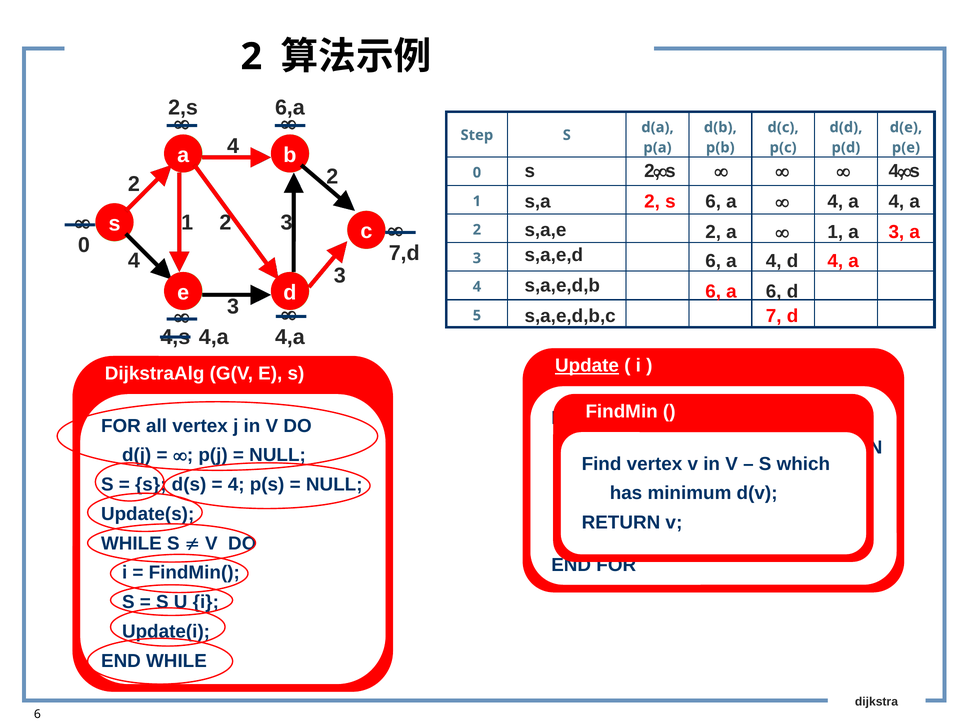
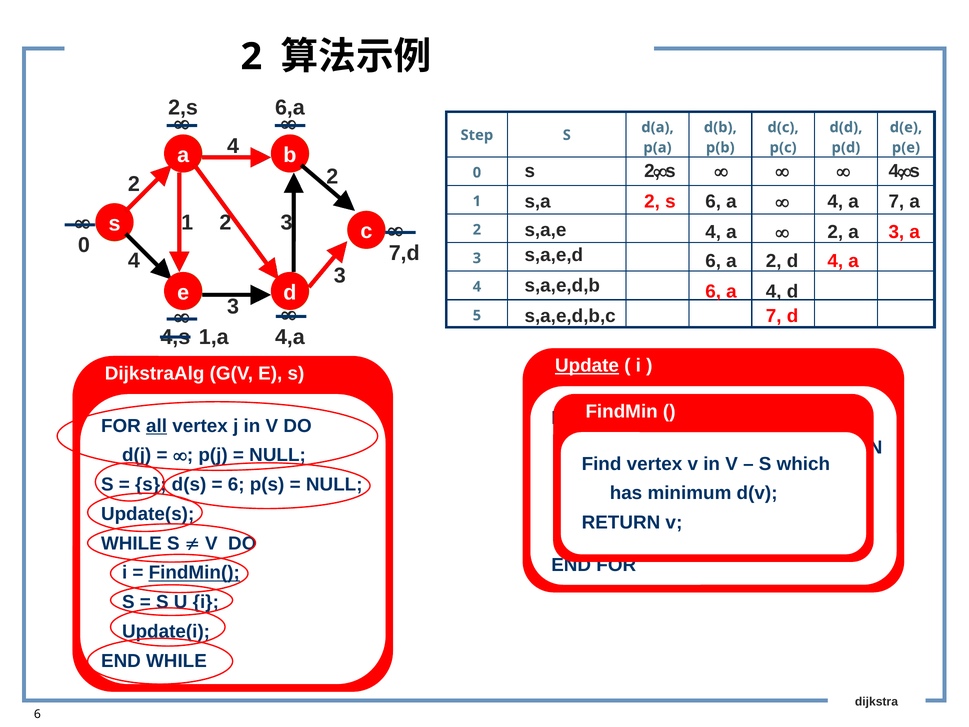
4: 4 -> 7 (896, 202)
2: 2 -> 4 (713, 232)
1: 1 -> 2 (835, 232)
4: 4 -> 2 (774, 261)
6: 6 -> 4 (774, 291)
4,a: 4,a -> 1,a (214, 337)
all underline: none -> present (157, 426)
4: 4 -> 6 (236, 484)
FindMin( underline: none -> present (194, 573)
